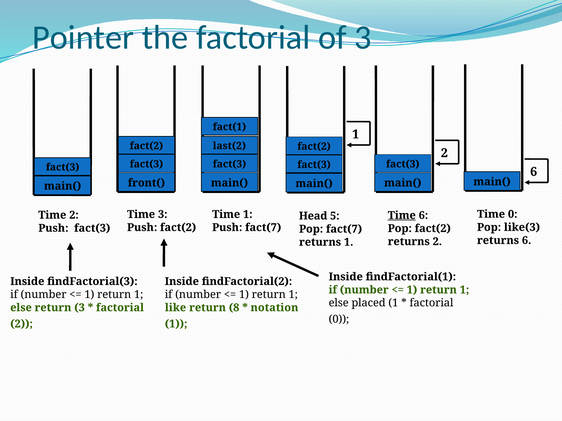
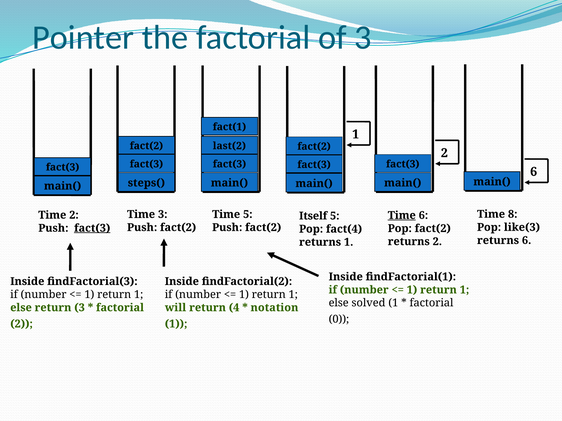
front(: front( -> steps( (146, 183)
Time 0: 0 -> 8 (513, 214)
Time 1: 1 -> 5 (248, 215)
Head: Head -> Itself (313, 216)
fact(7: fact(7 -> fact(2 (263, 228)
fact(3 underline: none -> present (92, 228)
Pop fact(7: fact(7 -> fact(4 (344, 229)
placed: placed -> solved (368, 303)
like: like -> will (176, 308)
8: 8 -> 4 (234, 308)
